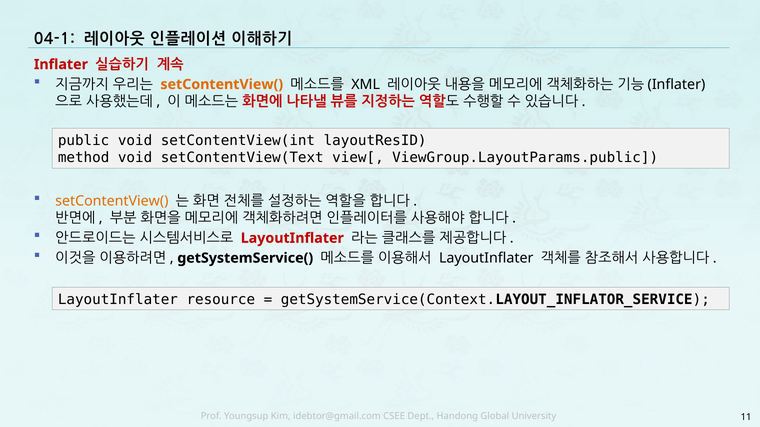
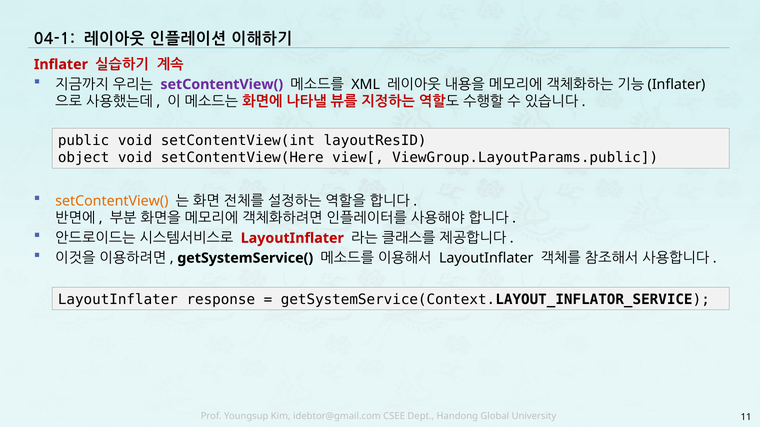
setContentView( colour: orange -> purple (222, 84)
method: method -> object (84, 158)
setContentView(Text: setContentView(Text -> setContentView(Here (242, 158)
resource: resource -> response (221, 300)
